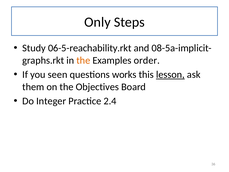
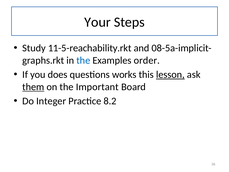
Only: Only -> Your (98, 22)
06-5-reachability.rkt: 06-5-reachability.rkt -> 11-5-reachability.rkt (90, 48)
the colour: orange -> blue (83, 60)
seen: seen -> does (58, 75)
them underline: none -> present (33, 87)
Objectives: Objectives -> Important (97, 87)
2.4: 2.4 -> 8.2 (110, 101)
